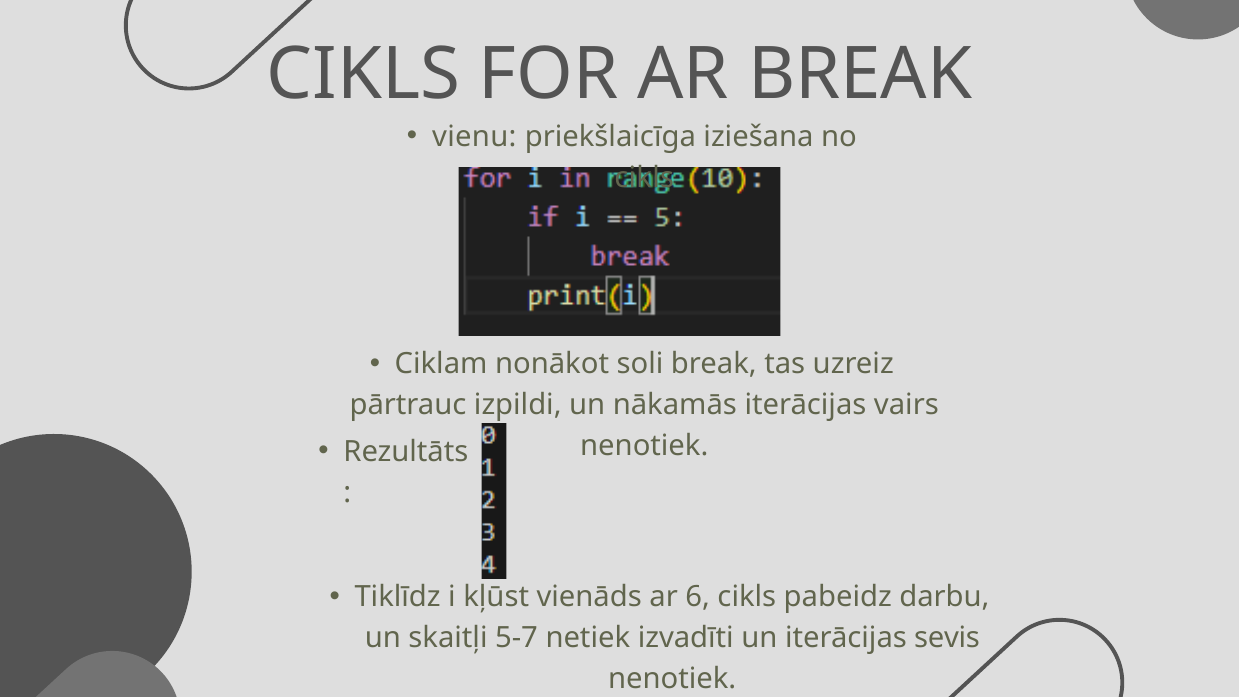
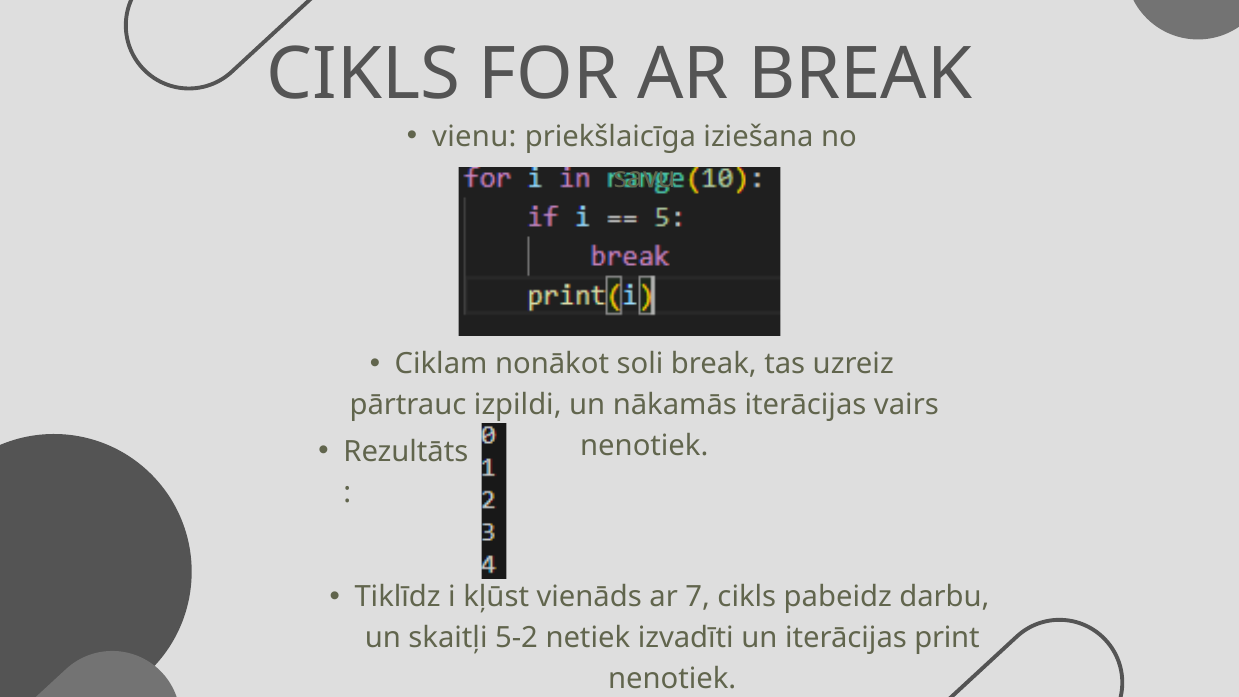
cikls: cikls -> savu (645, 177)
6: 6 -> 7 (698, 597)
5-7: 5-7 -> 5-2 (517, 638)
sevis: sevis -> print (947, 638)
